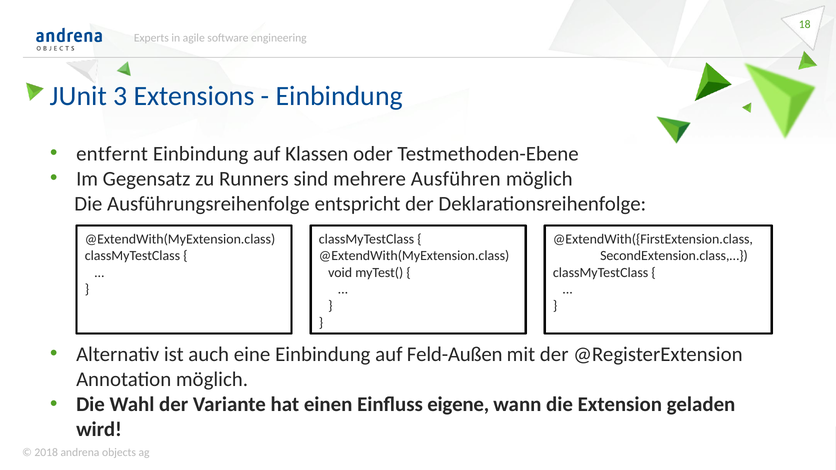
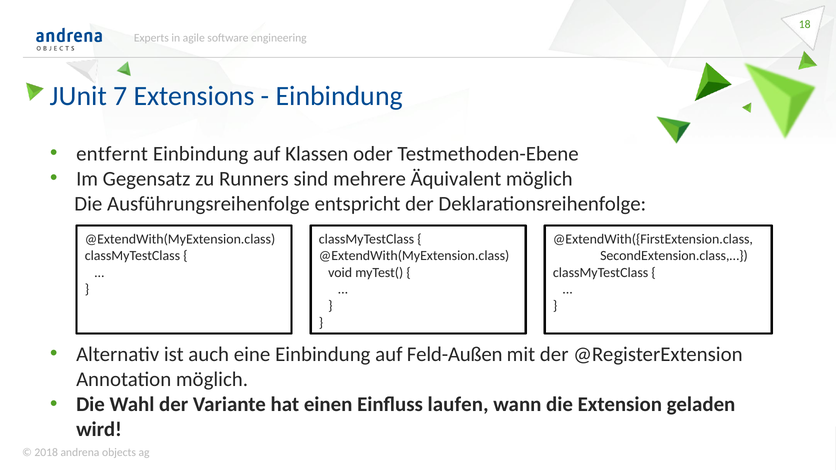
3: 3 -> 7 (120, 96)
Ausführen: Ausführen -> Äquivalent (456, 179)
eigene: eigene -> laufen (458, 405)
